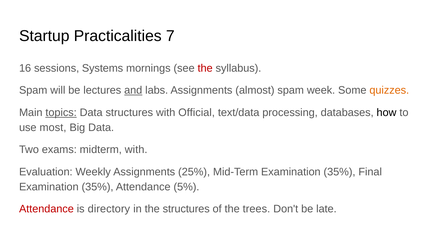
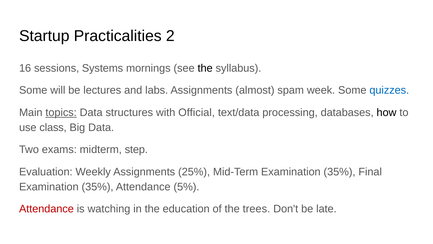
7: 7 -> 2 (170, 36)
the colour: red -> black (205, 68)
Spam: Spam -> Some (33, 90)
and underline: present -> none (133, 90)
quizzes colour: orange -> blue (389, 90)
most: most -> class (53, 127)
midterm with: with -> step (136, 149)
directory: directory -> watching (109, 209)
the structures: structures -> education (186, 209)
